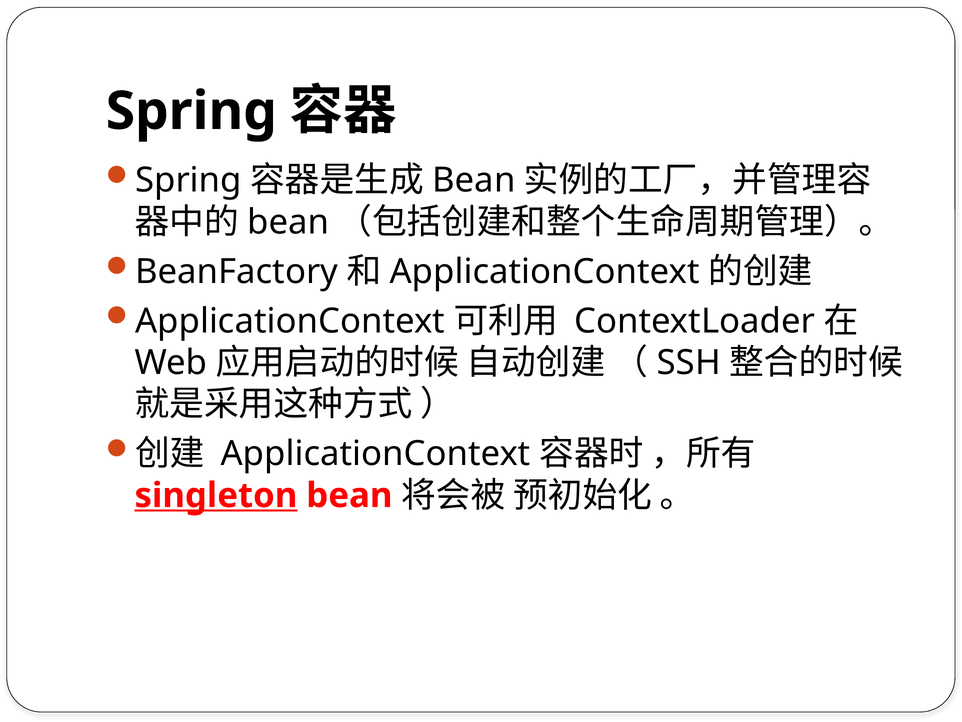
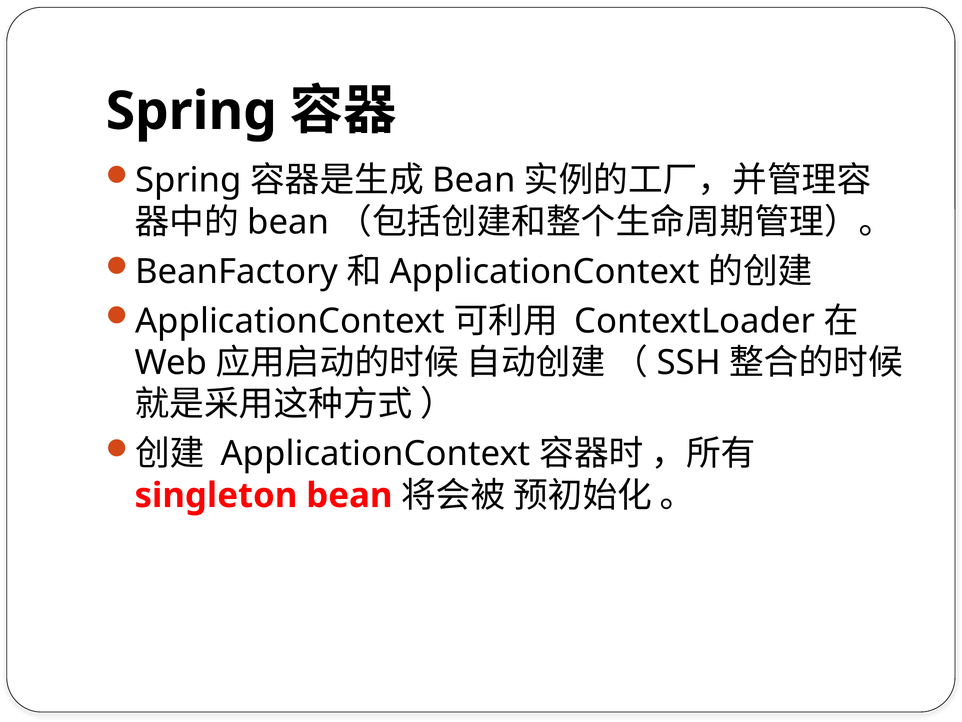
singleton underline: present -> none (216, 495)
